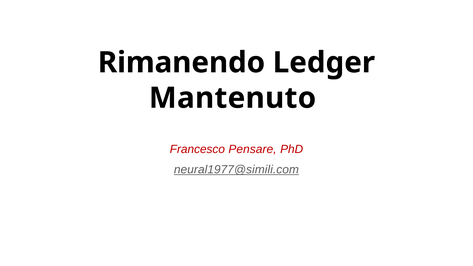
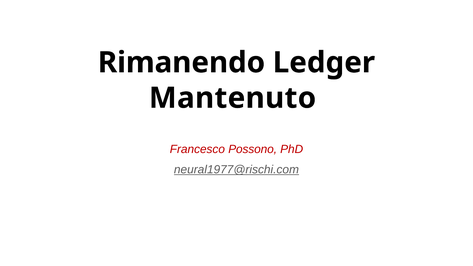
Pensare: Pensare -> Possono (253, 149)
neural1977@simili.com: neural1977@simili.com -> neural1977@rischi.com (236, 170)
